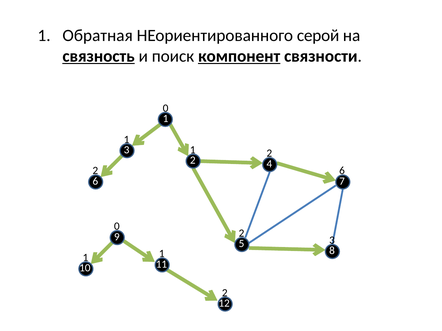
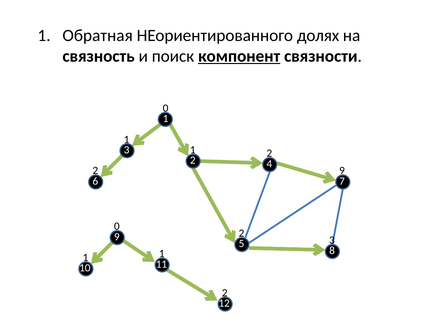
серой: серой -> долях (318, 36)
связность underline: present -> none (99, 56)
2 6: 6 -> 9 (342, 171)
